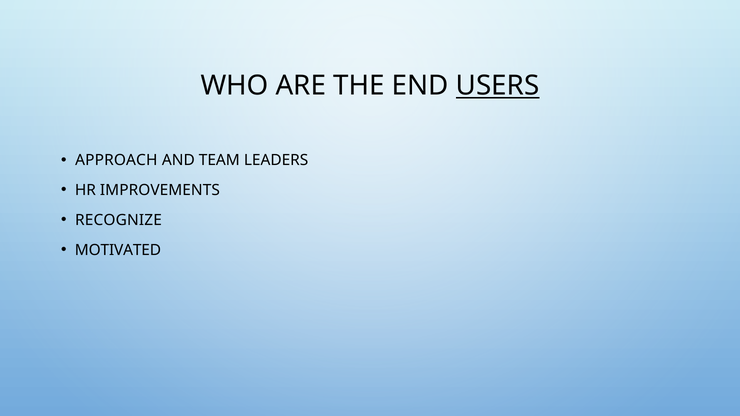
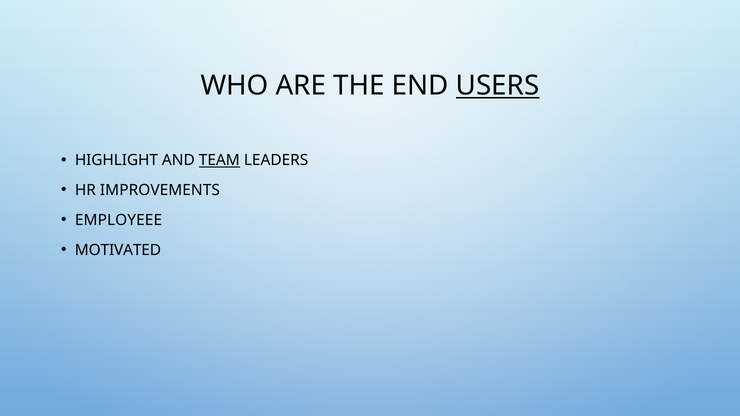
APPROACH: APPROACH -> HIGHLIGHT (116, 160)
TEAM underline: none -> present (219, 160)
RECOGNIZE: RECOGNIZE -> EMPLOYEEE (118, 220)
